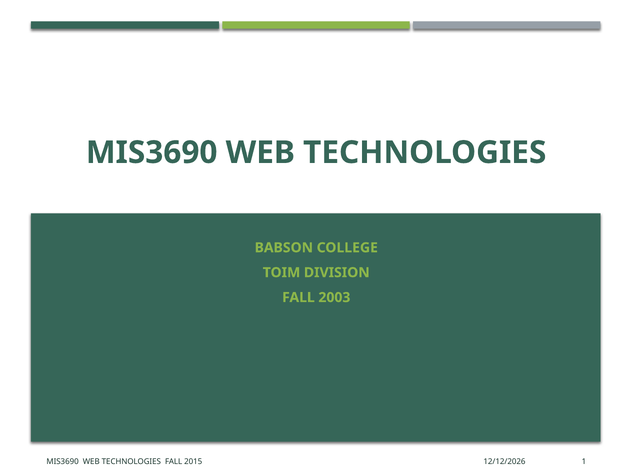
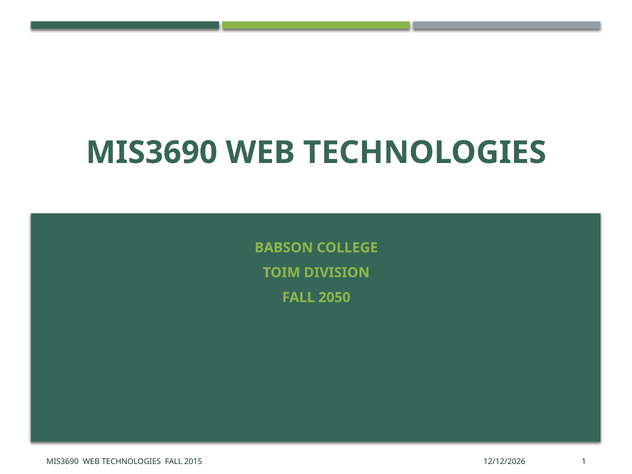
2003: 2003 -> 2050 (334, 297)
